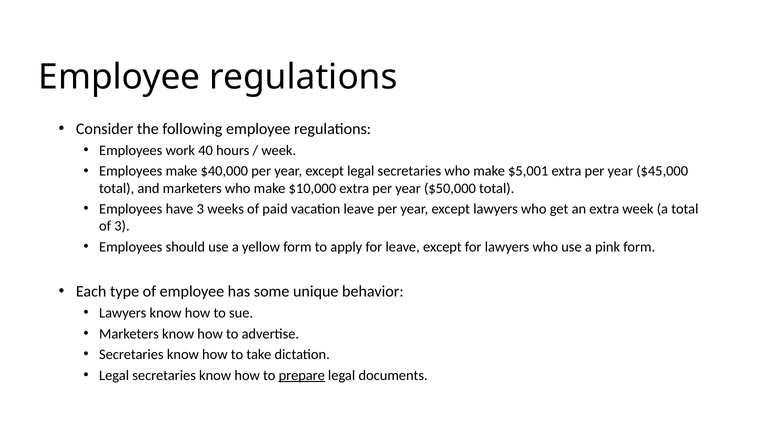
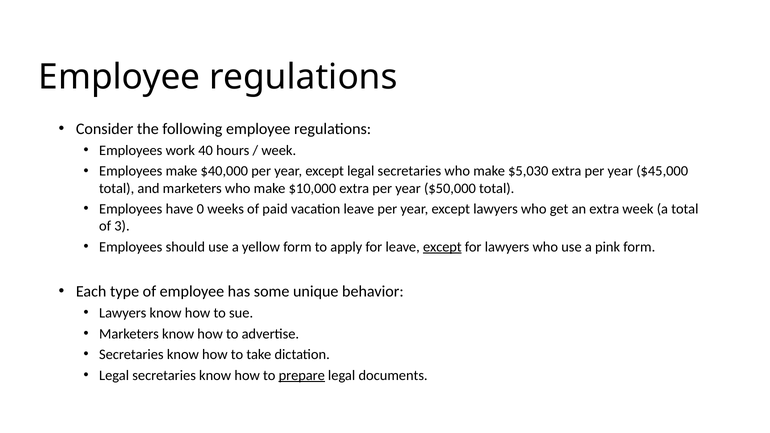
$5,001: $5,001 -> $5,030 (528, 171)
have 3: 3 -> 0 (200, 209)
except underline: none -> present (442, 247)
